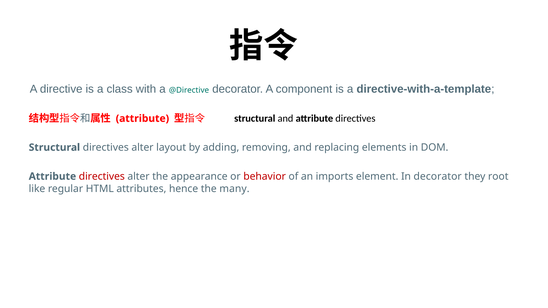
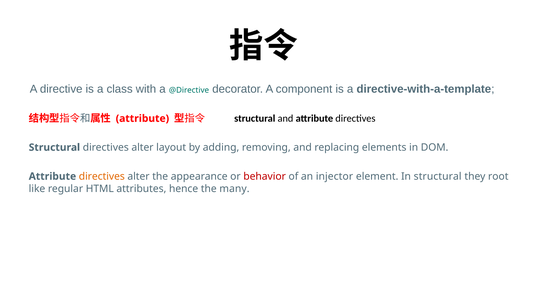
directives colour: red -> orange (102, 177)
imports: imports -> injector (334, 177)
In decorator: decorator -> structural (438, 177)
